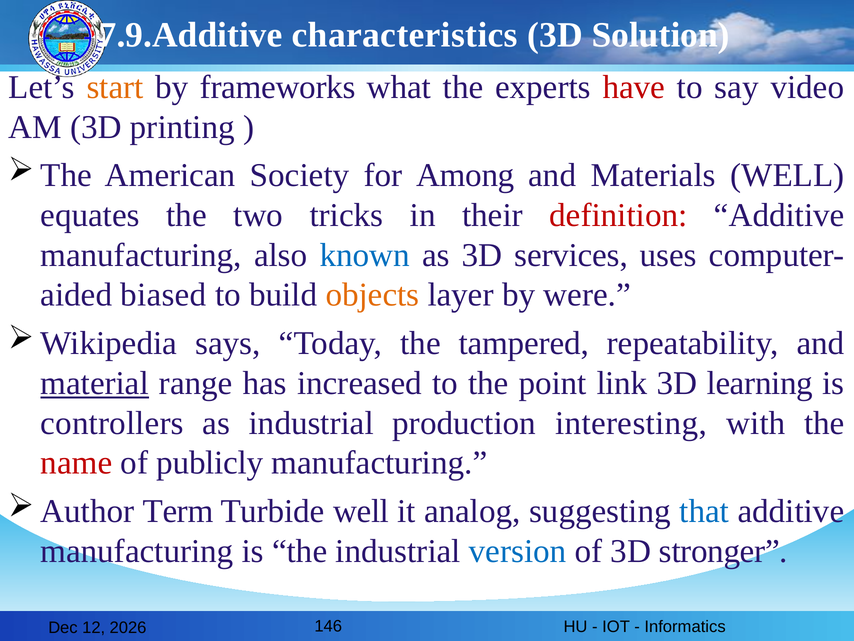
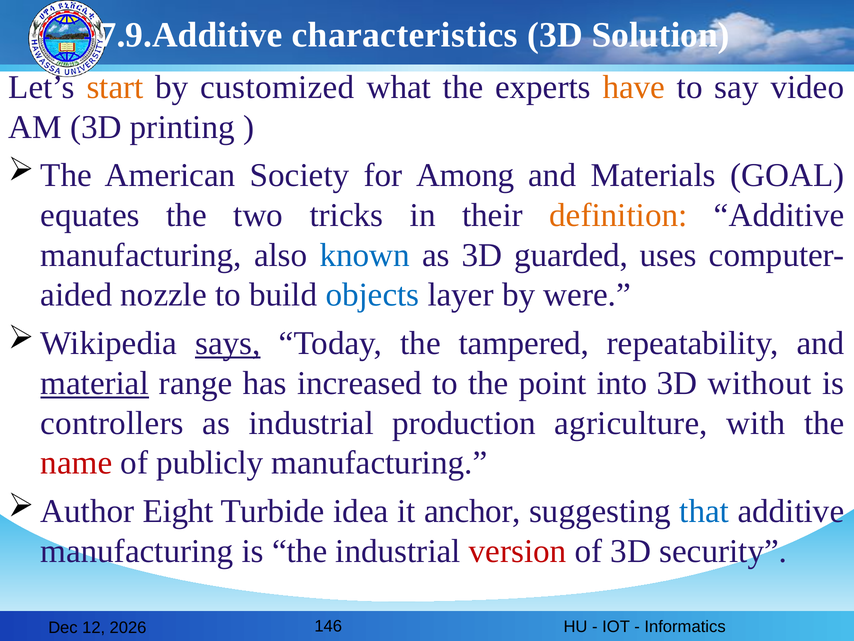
frameworks: frameworks -> customized (277, 87)
have colour: red -> orange (634, 87)
Materials WELL: WELL -> GOAL (787, 175)
definition colour: red -> orange (618, 215)
services: services -> guarded (571, 255)
biased: biased -> nozzle (164, 295)
objects colour: orange -> blue (372, 295)
says underline: none -> present (228, 343)
link: link -> into (622, 383)
learning: learning -> without (760, 383)
interesting: interesting -> agriculture (631, 423)
Term: Term -> Eight (178, 511)
Turbide well: well -> idea (361, 511)
analog: analog -> anchor (472, 511)
version colour: blue -> red (518, 551)
stronger: stronger -> security (723, 551)
